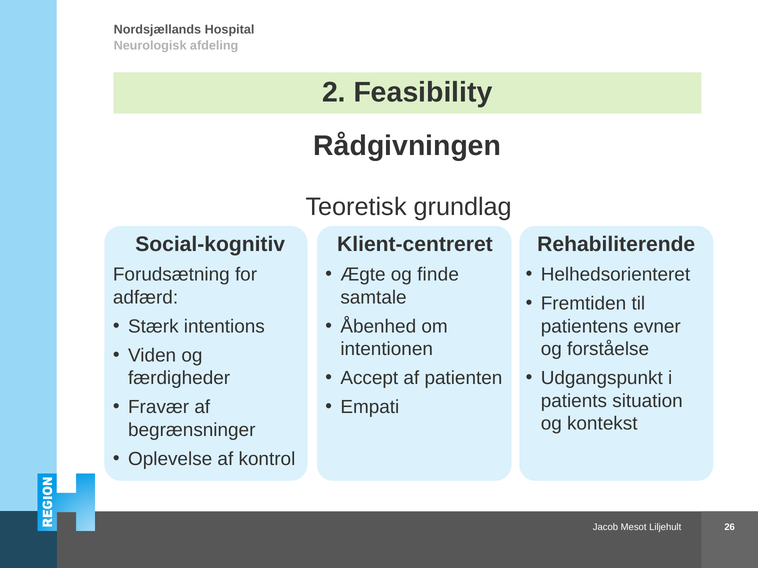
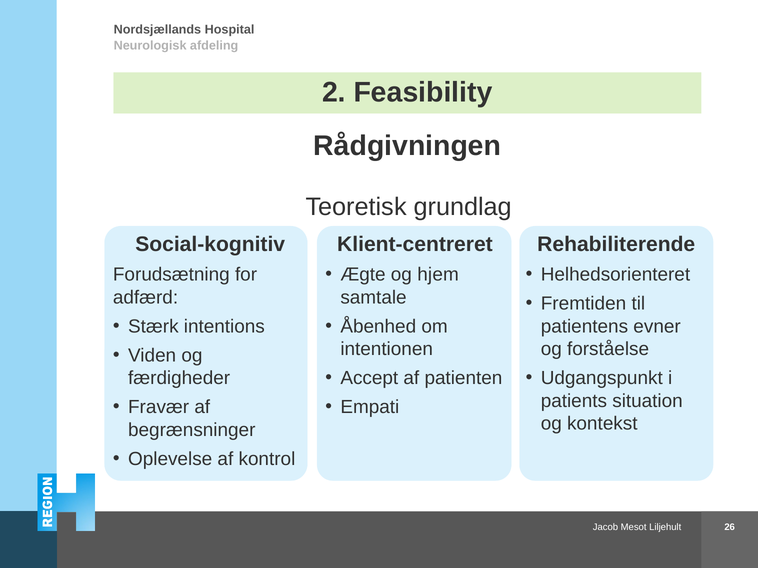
finde: finde -> hjem (438, 275)
